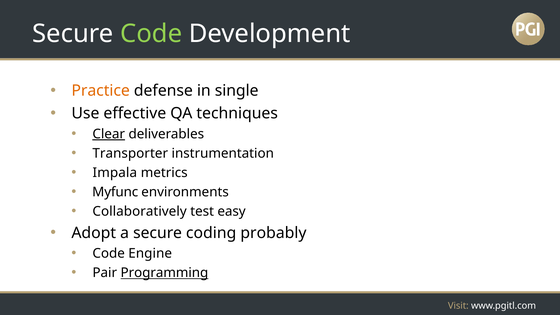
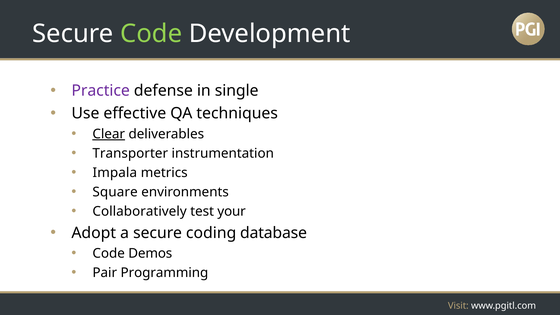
Practice colour: orange -> purple (101, 91)
Myfunc: Myfunc -> Square (115, 192)
easy: easy -> your (232, 211)
probably: probably -> database (274, 233)
Engine: Engine -> Demos (150, 254)
Programming underline: present -> none (164, 273)
